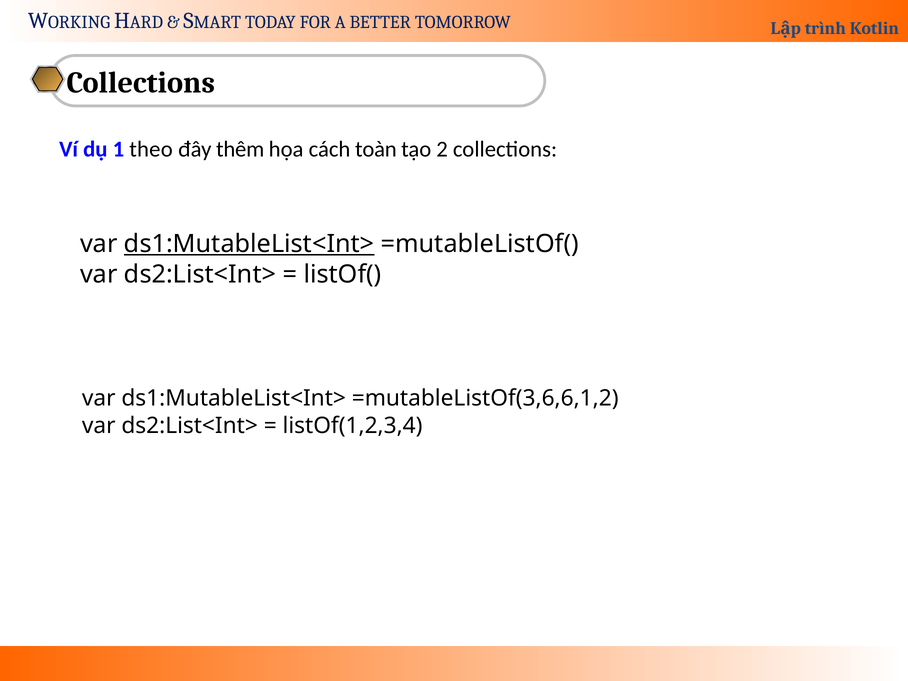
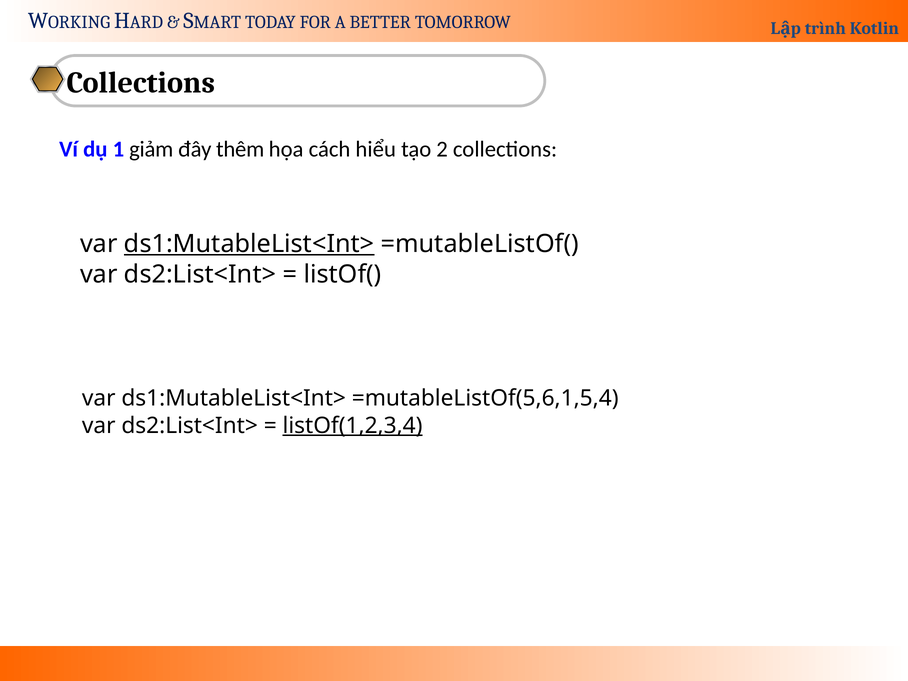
theo: theo -> giảm (151, 149)
toàn: toàn -> hiểu (376, 149)
=mutableListOf(3,6,6,1,2: =mutableListOf(3,6,6,1,2 -> =mutableListOf(5,6,1,5,4 (485, 398)
listOf(1,2,3,4 underline: none -> present (353, 426)
